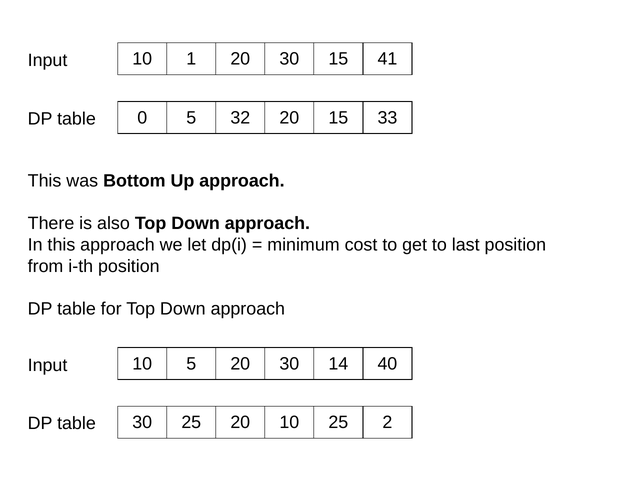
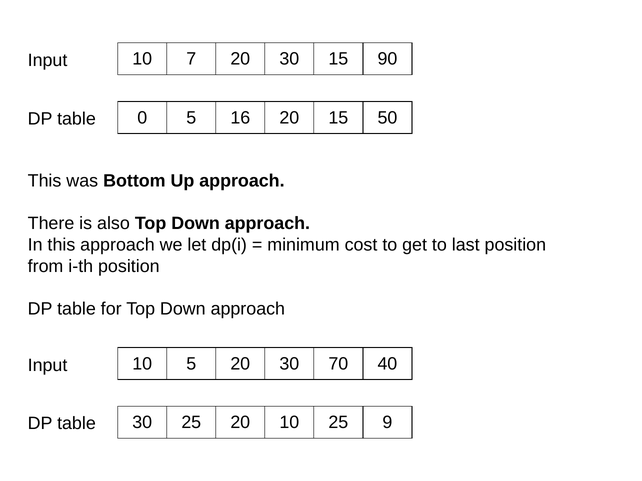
1: 1 -> 7 (191, 59)
41: 41 -> 90 (387, 59)
32: 32 -> 16 (240, 118)
33: 33 -> 50 (387, 118)
14: 14 -> 70 (338, 364)
2: 2 -> 9 (387, 423)
